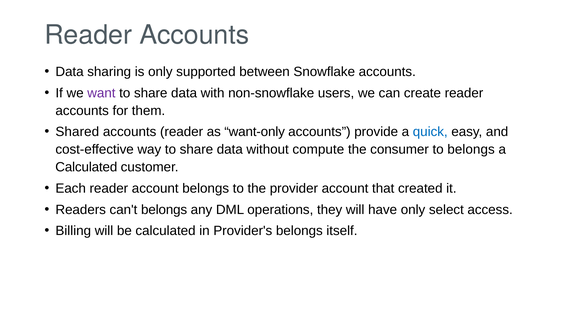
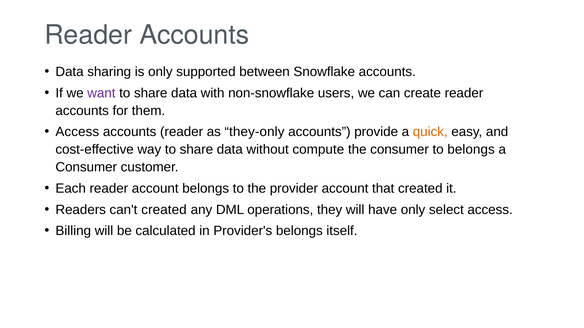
Shared: Shared -> Access (77, 132)
want-only: want-only -> they-only (254, 132)
quick colour: blue -> orange (430, 132)
Calculated: Calculated -> Consumer (86, 167)
can't belongs: belongs -> created (164, 210)
